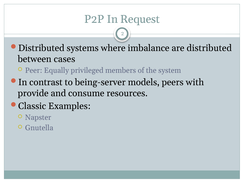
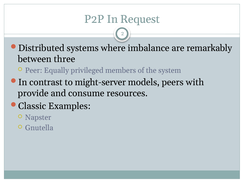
are distributed: distributed -> remarkably (209, 48)
cases: cases -> three (64, 59)
being-server: being-server -> might-server (100, 82)
